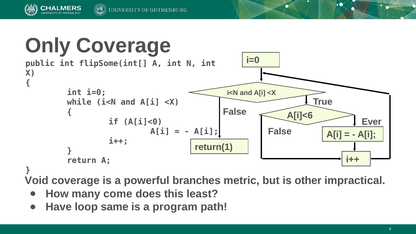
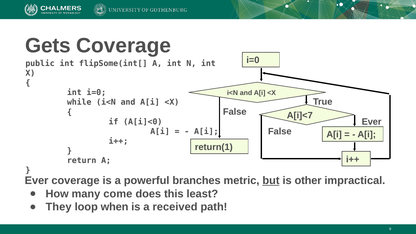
Only: Only -> Gets (48, 46)
A[i]<6: A[i]<6 -> A[i]<7 (300, 115)
Void: Void -> Ever (37, 181)
but underline: none -> present (271, 181)
Have: Have -> They (59, 207)
same: same -> when (115, 207)
program: program -> received (175, 207)
